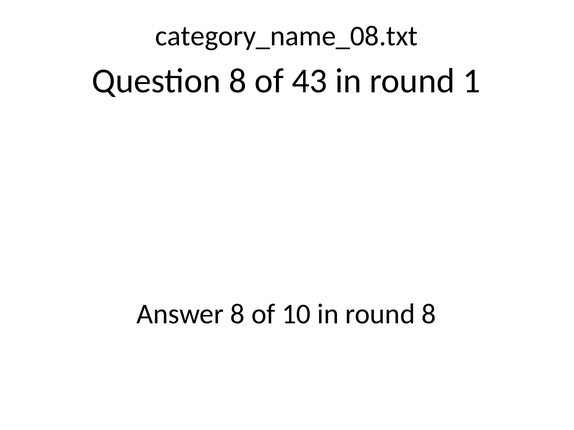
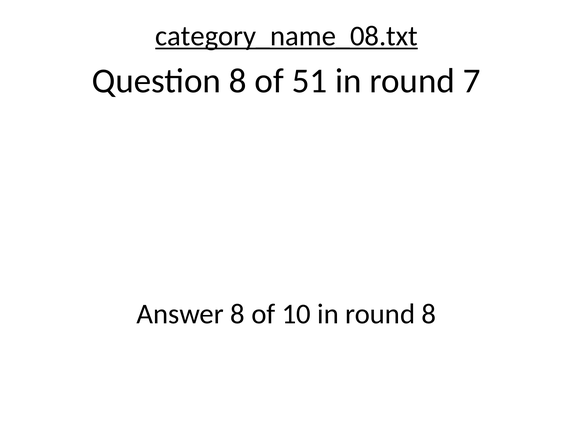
category_name_08.txt underline: none -> present (286, 36)
43: 43 -> 51 (309, 81)
1: 1 -> 7 (472, 81)
